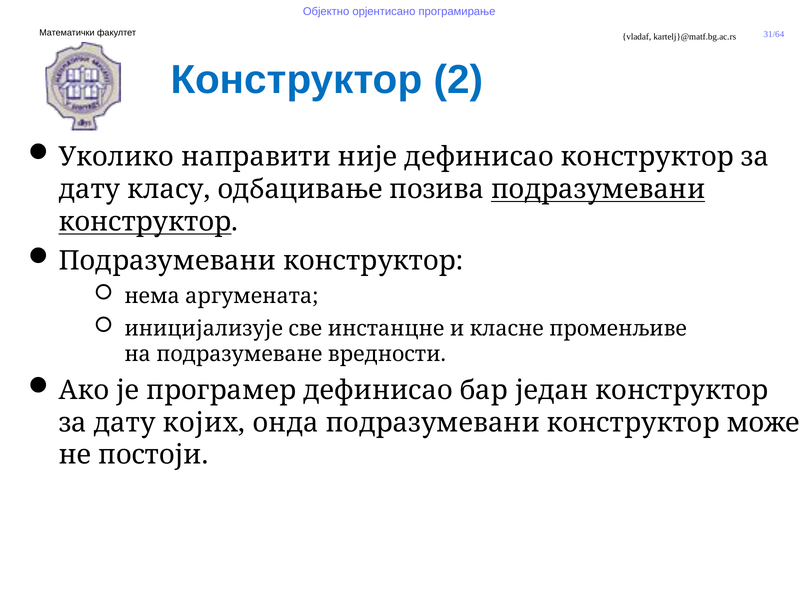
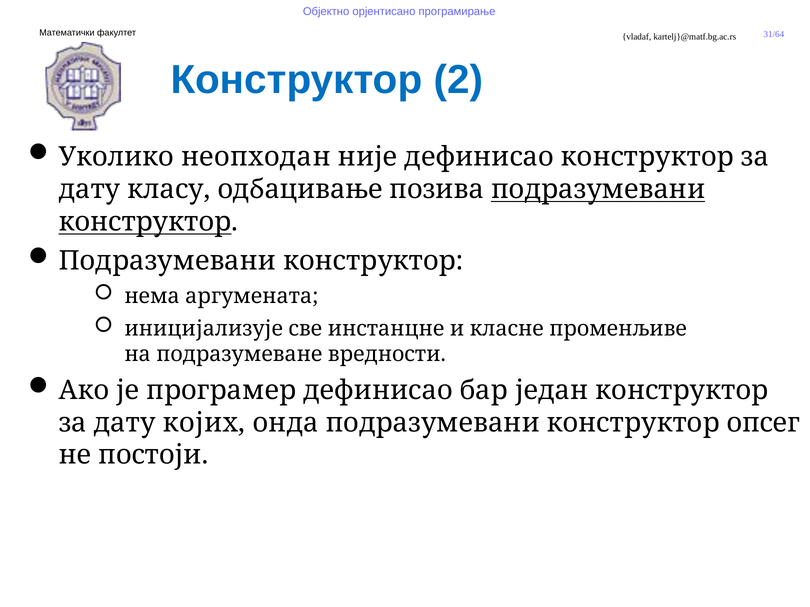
направити: направити -> неопходан (256, 157)
може: може -> опсег (763, 423)
